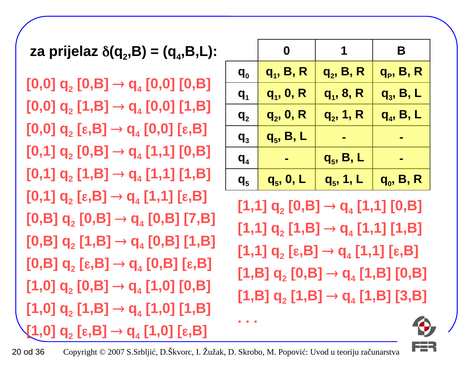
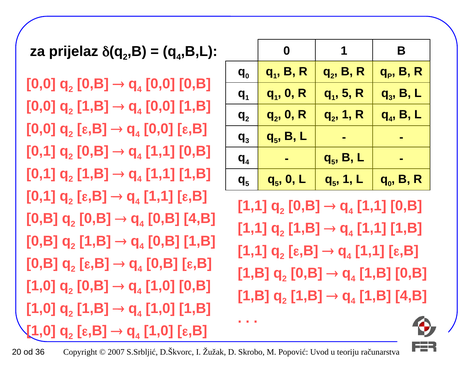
8: 8 -> 5 (347, 93)
0,B 7,B: 7,B -> 4,B (200, 218)
1,B 3,B: 3,B -> 4,B (411, 295)
